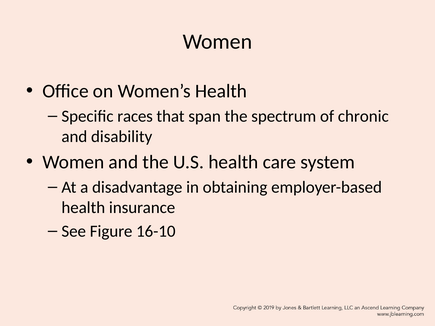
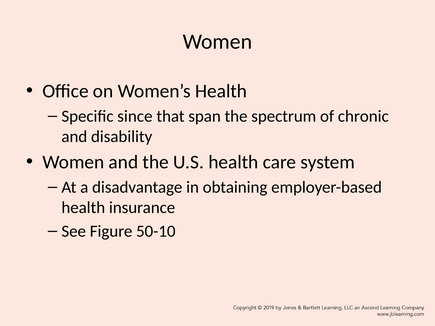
races: races -> since (135, 116)
16-10: 16-10 -> 50-10 (156, 231)
